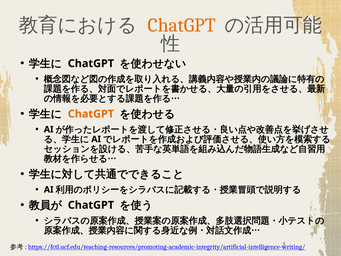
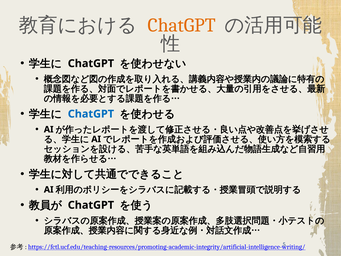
ChatGPT colour: orange -> blue (91, 114)
